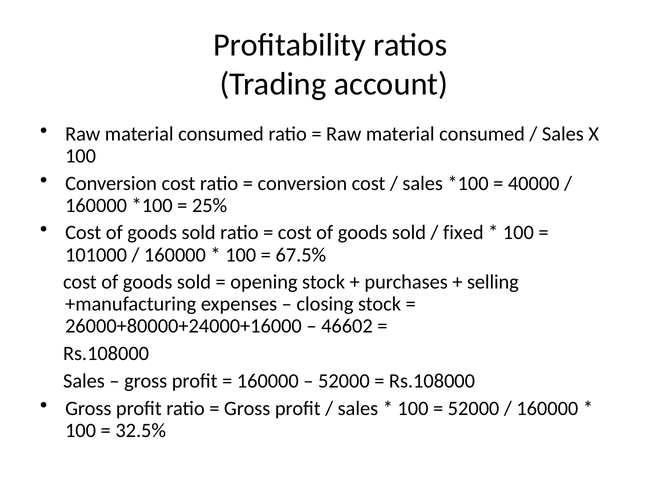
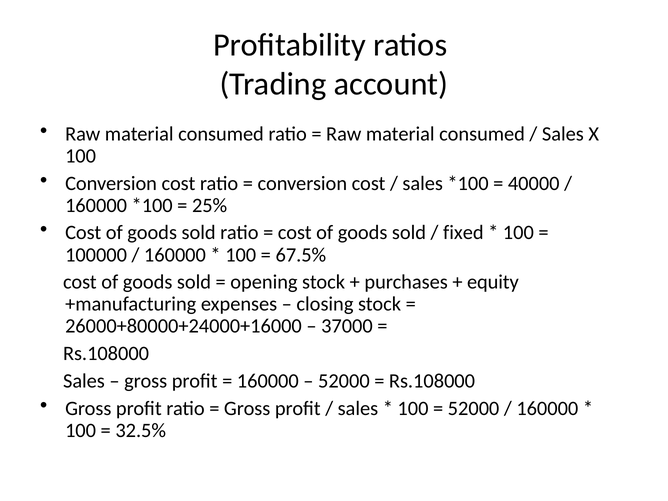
101000: 101000 -> 100000 (96, 255)
selling: selling -> equity (493, 282)
46602: 46602 -> 37000 (347, 326)
